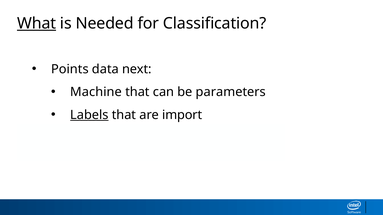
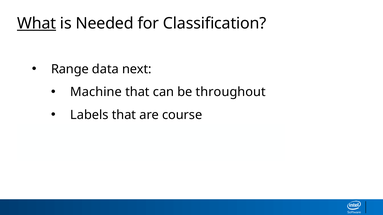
Points: Points -> Range (70, 69)
parameters: parameters -> throughout (231, 92)
Labels underline: present -> none (89, 115)
import: import -> course (182, 115)
